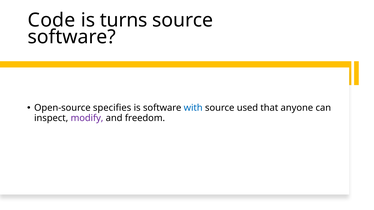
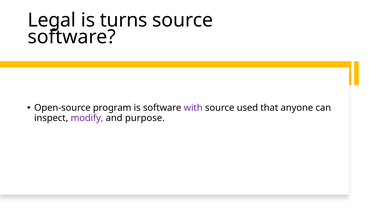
Code: Code -> Legal (52, 20)
specifies: specifies -> program (112, 108)
with colour: blue -> purple (193, 108)
freedom: freedom -> purpose (145, 118)
